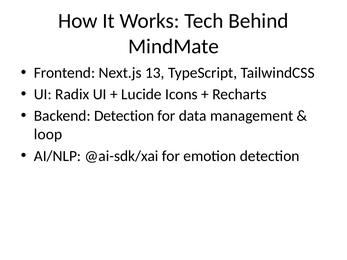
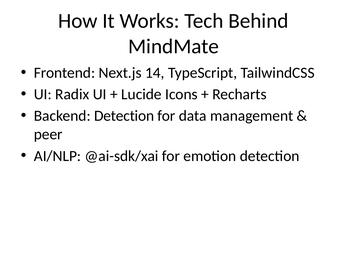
13: 13 -> 14 (155, 73)
loop: loop -> peer (48, 135)
